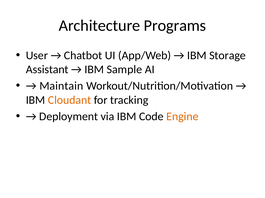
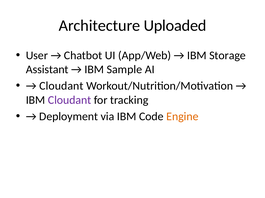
Programs: Programs -> Uploaded (175, 26)
Maintain: Maintain -> Cloudant (61, 86)
Cloudant colour: orange -> purple (70, 100)
